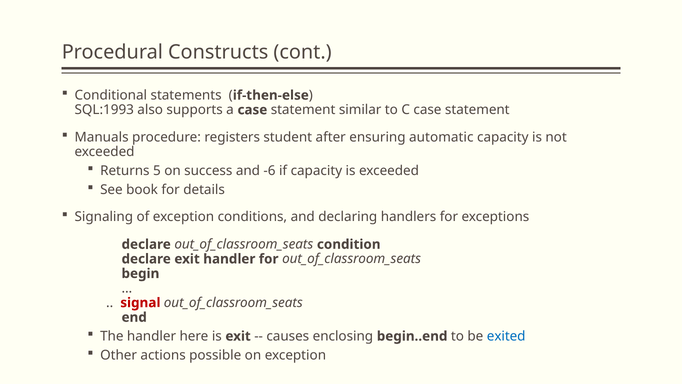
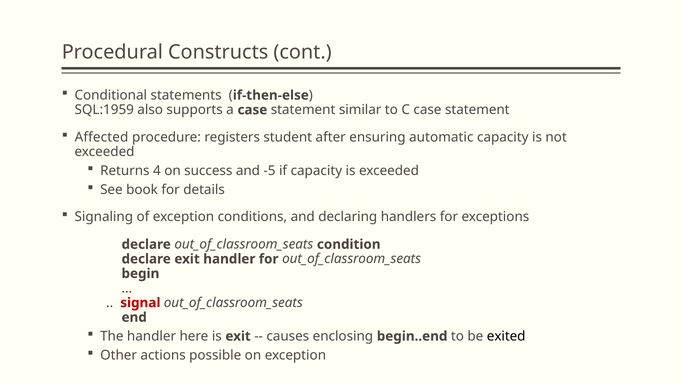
SQL:1993: SQL:1993 -> SQL:1959 (104, 110)
Manuals: Manuals -> Affected (102, 137)
5: 5 -> 4 (157, 171)
-6: -6 -> -5 (270, 171)
exited colour: blue -> black (506, 336)
